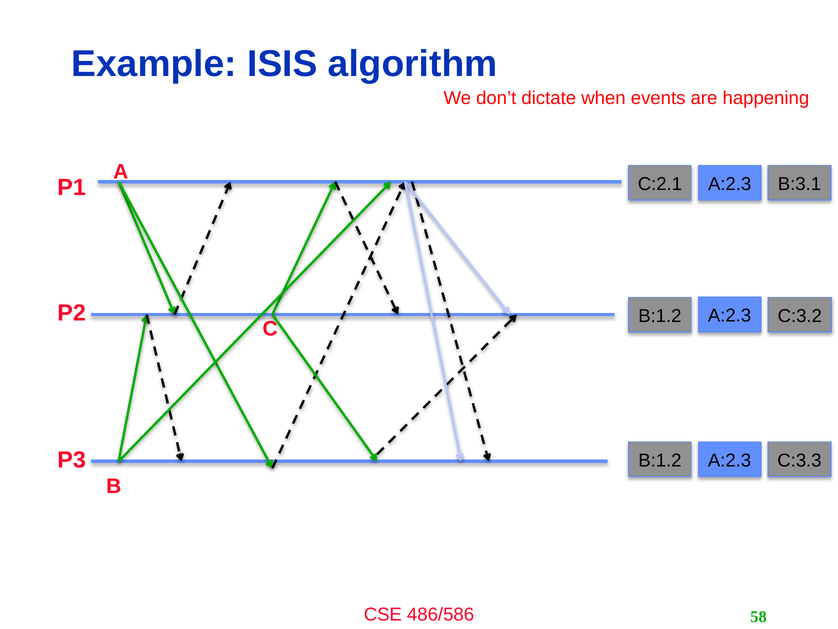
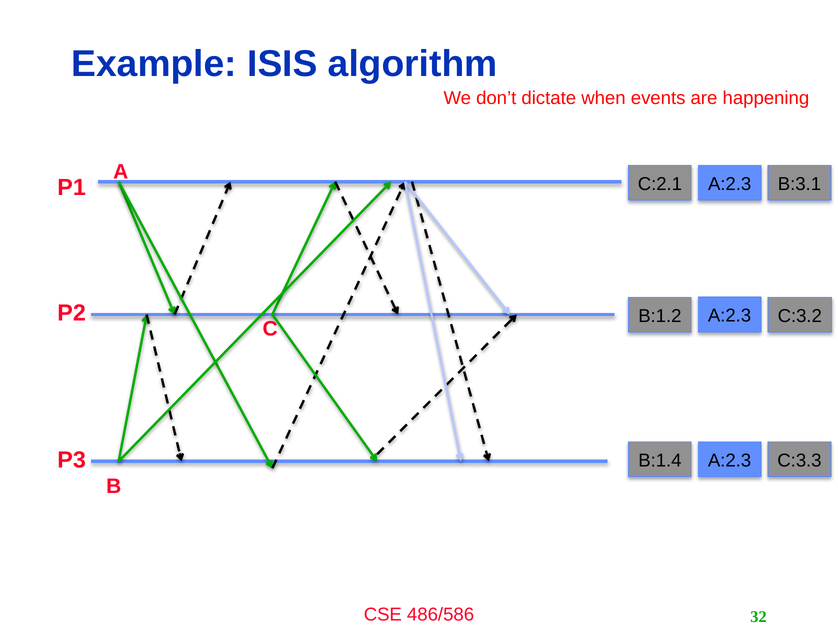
B:1.2: B:1.2 -> B:1.4 (660, 460)
58: 58 -> 32 (759, 616)
